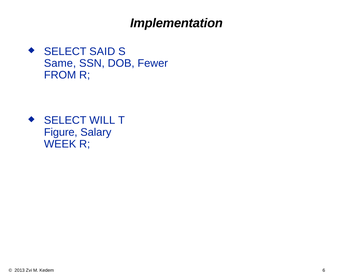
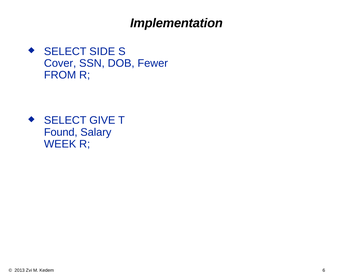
SAID: SAID -> SIDE (102, 51)
Same: Same -> Cover (60, 63)
WILL: WILL -> GIVE (102, 120)
Figure: Figure -> Found (61, 132)
